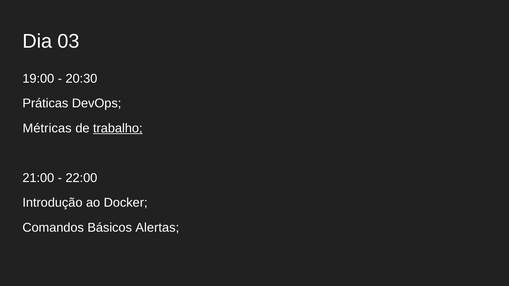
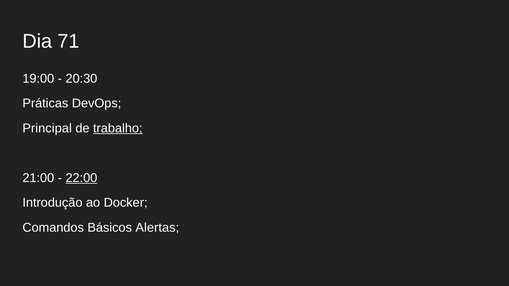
03: 03 -> 71 (69, 41)
Métricas: Métricas -> Principal (47, 128)
22:00 underline: none -> present (81, 178)
